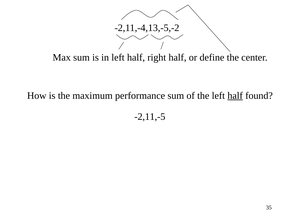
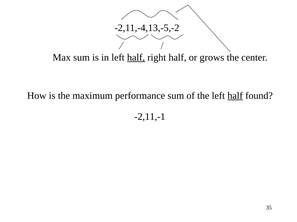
half underline: none -> present (136, 58)
define: define -> grows (212, 58)
-2,11,-5: -2,11,-5 -> -2,11,-1 (150, 117)
